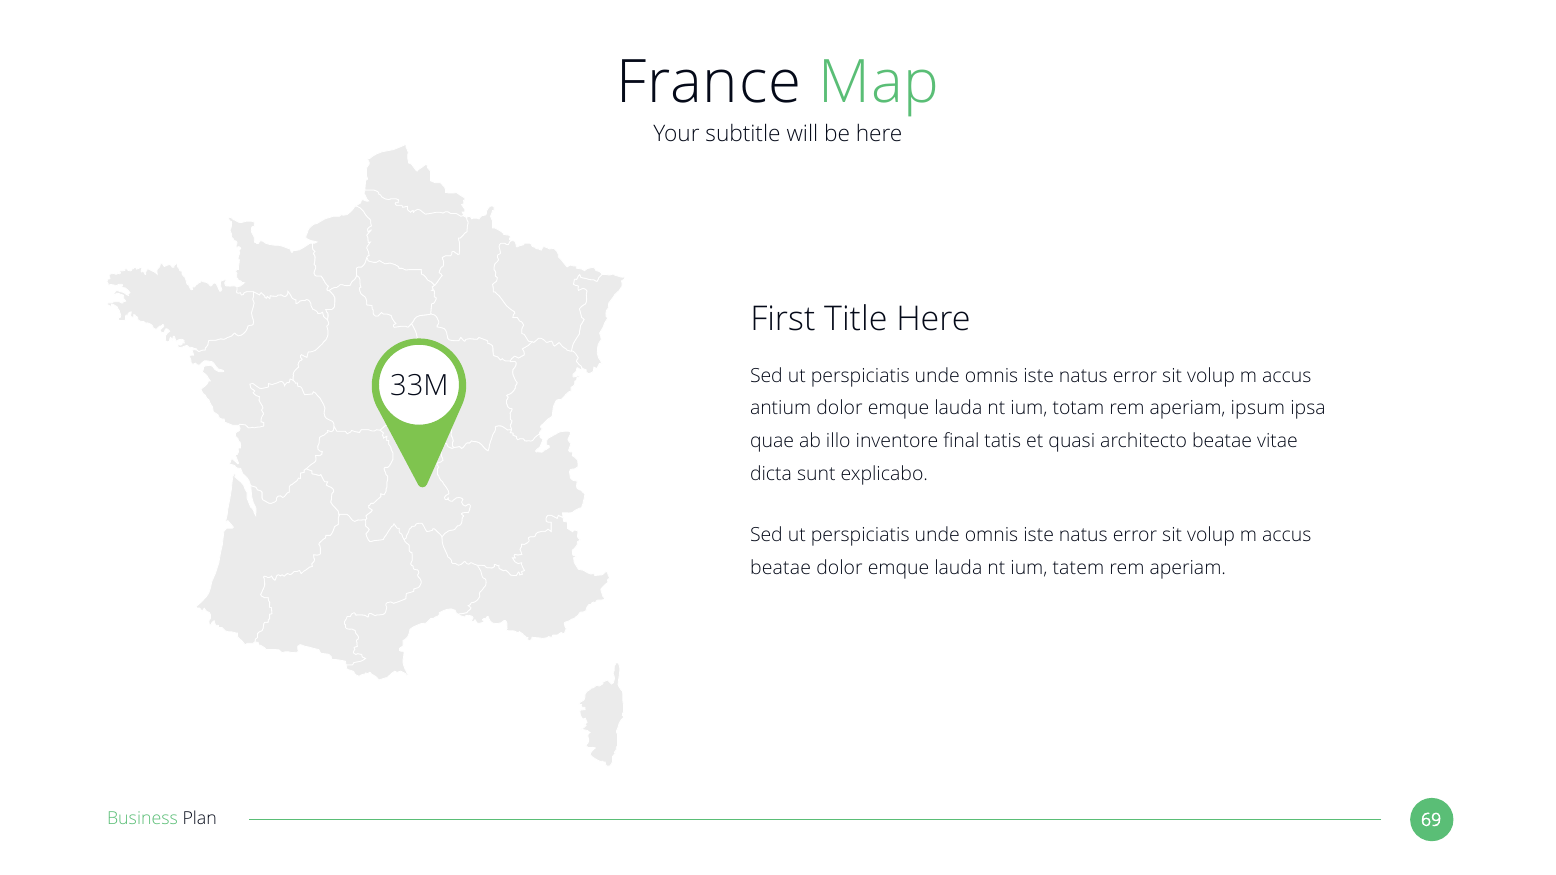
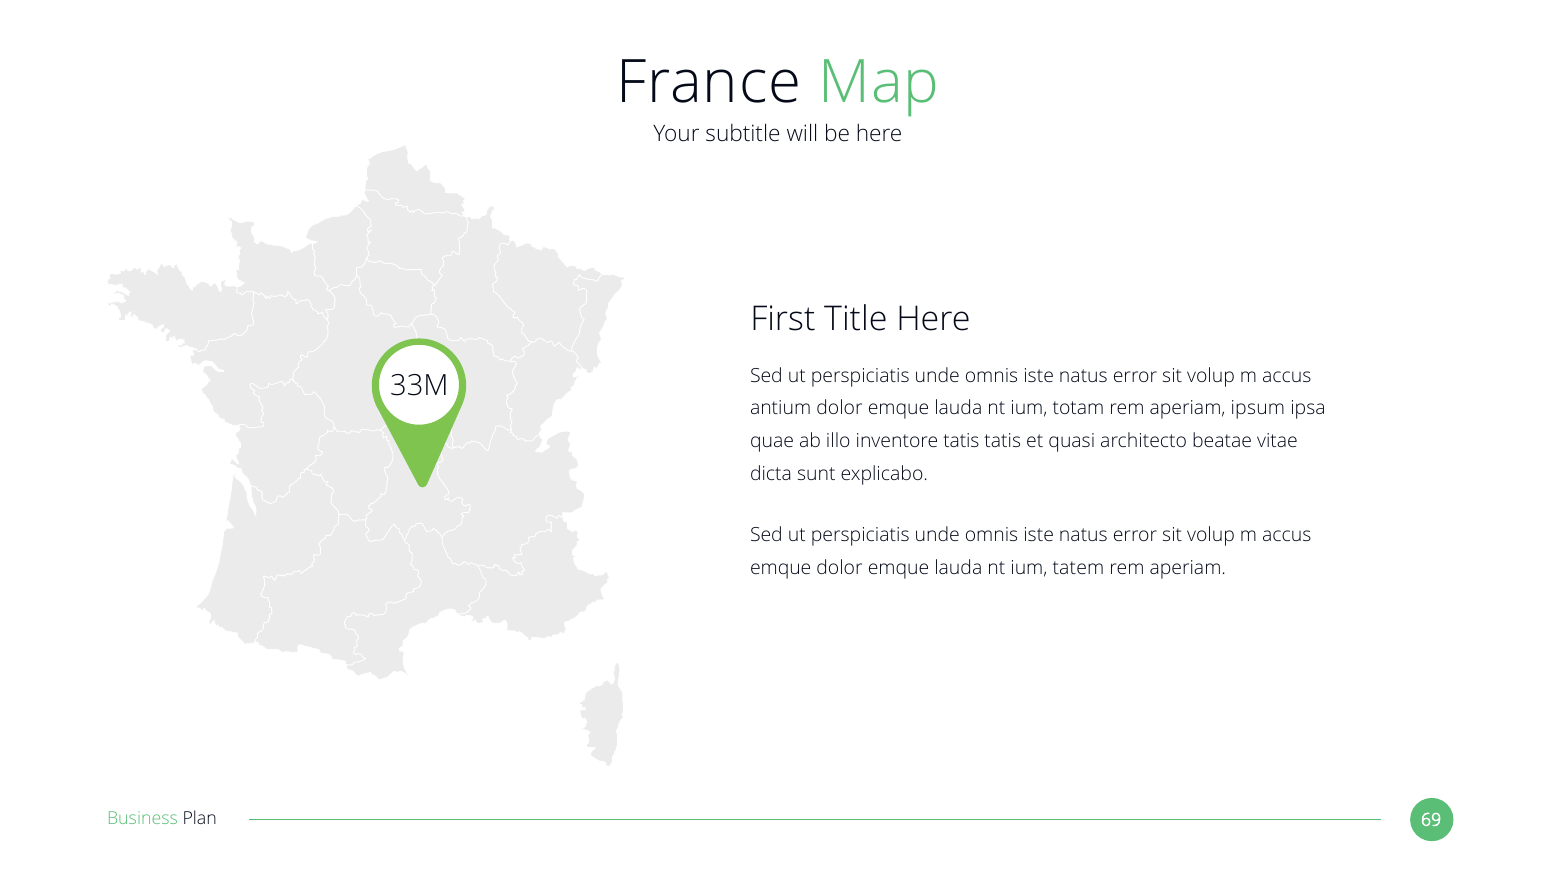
inventore final: final -> tatis (961, 441)
beatae: beatae -> emque (781, 568)
